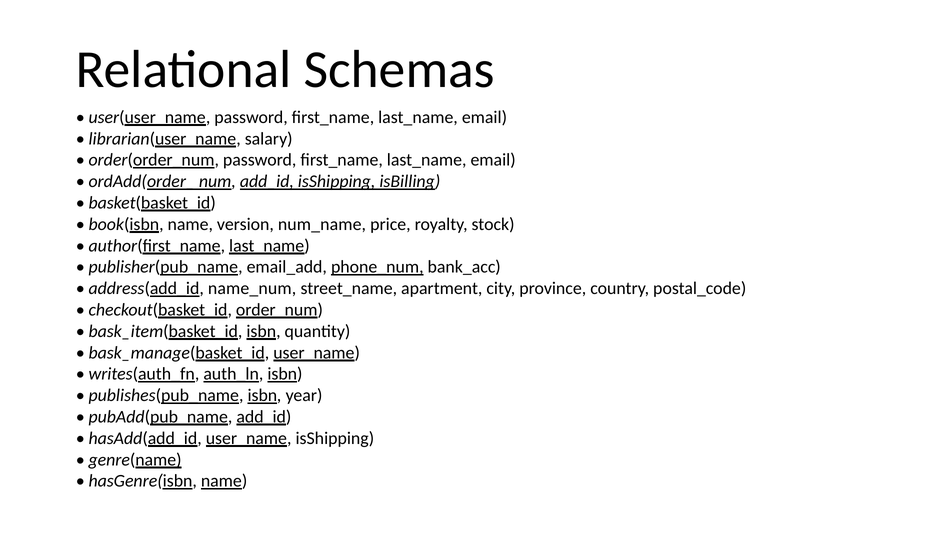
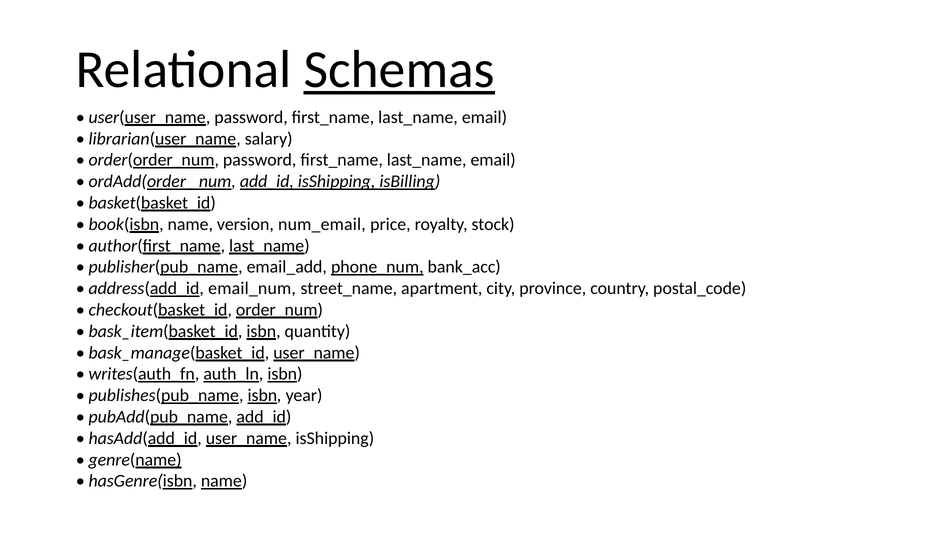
Schemas underline: none -> present (399, 70)
num_name: num_name -> num_email (322, 224)
name_num: name_num -> email_num (252, 288)
